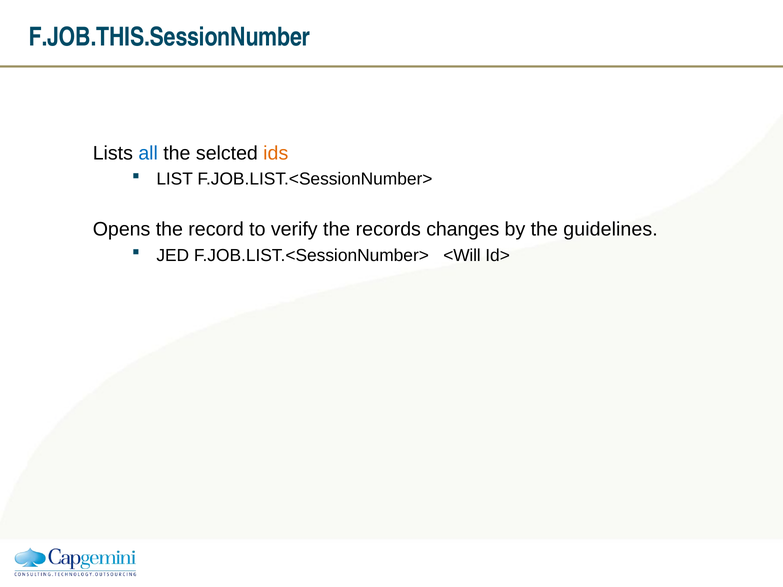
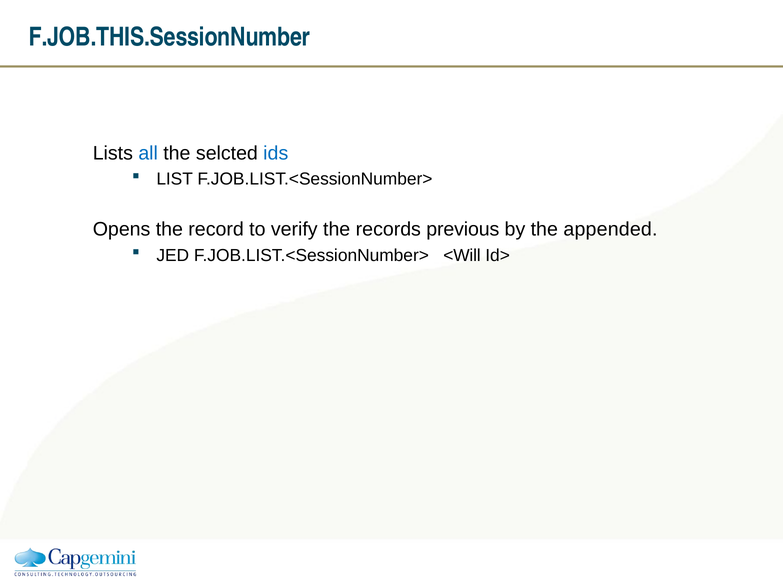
ids colour: orange -> blue (276, 153)
changes: changes -> previous (463, 229)
guidelines: guidelines -> appended (610, 229)
